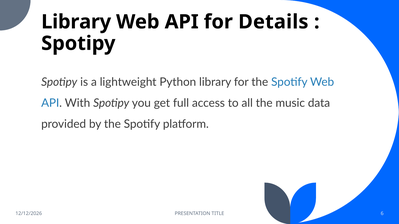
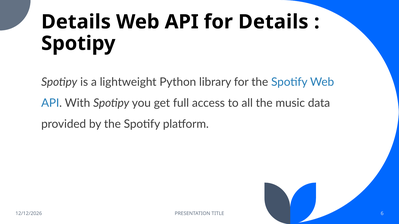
Library: Library -> Details (76, 22)
